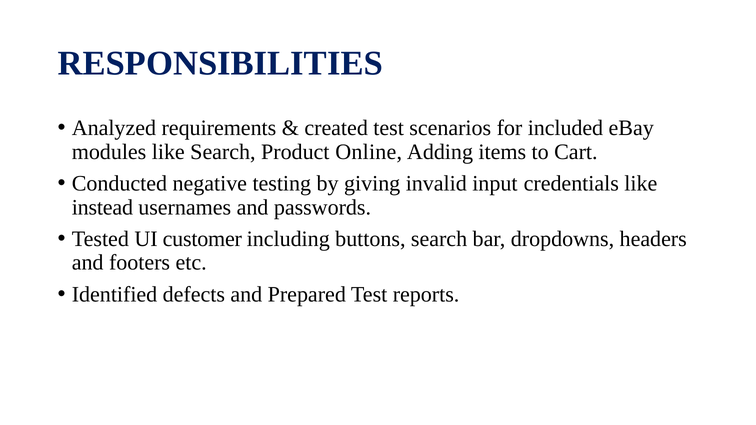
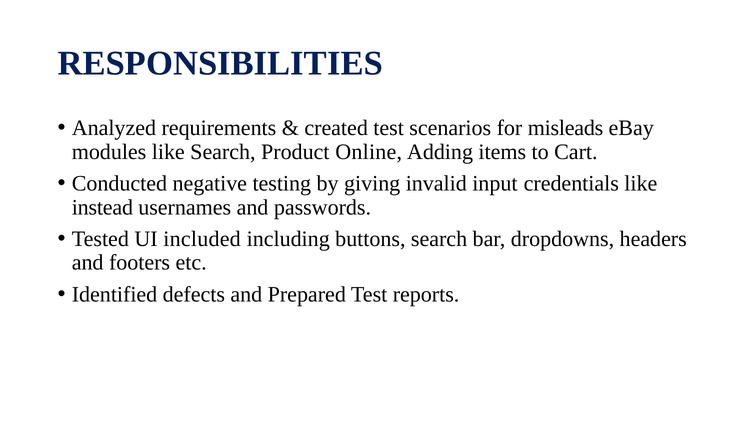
included: included -> misleads (566, 128)
customer: customer -> included (202, 239)
